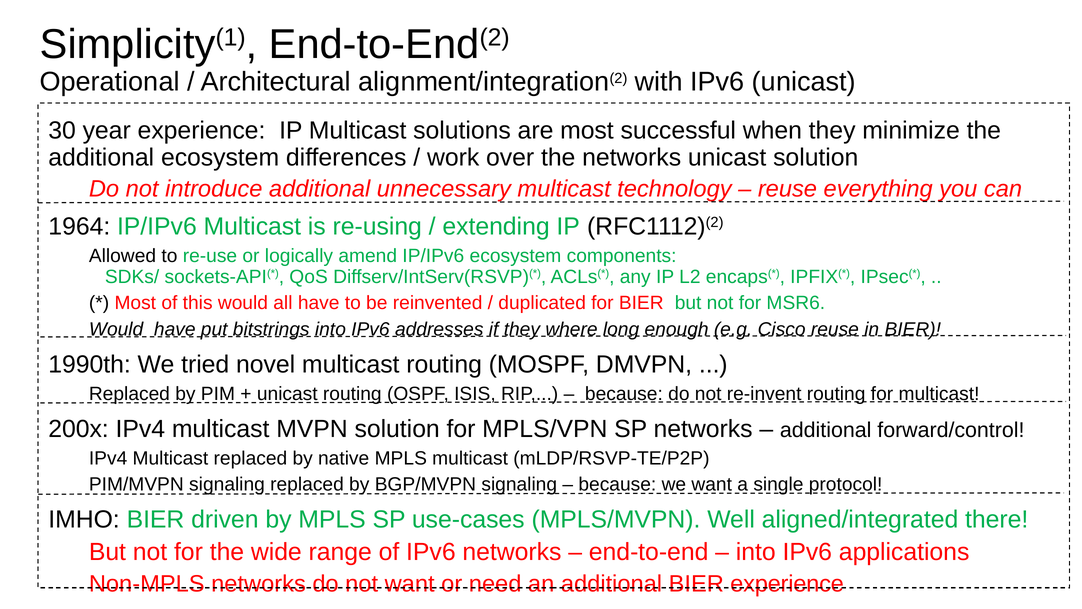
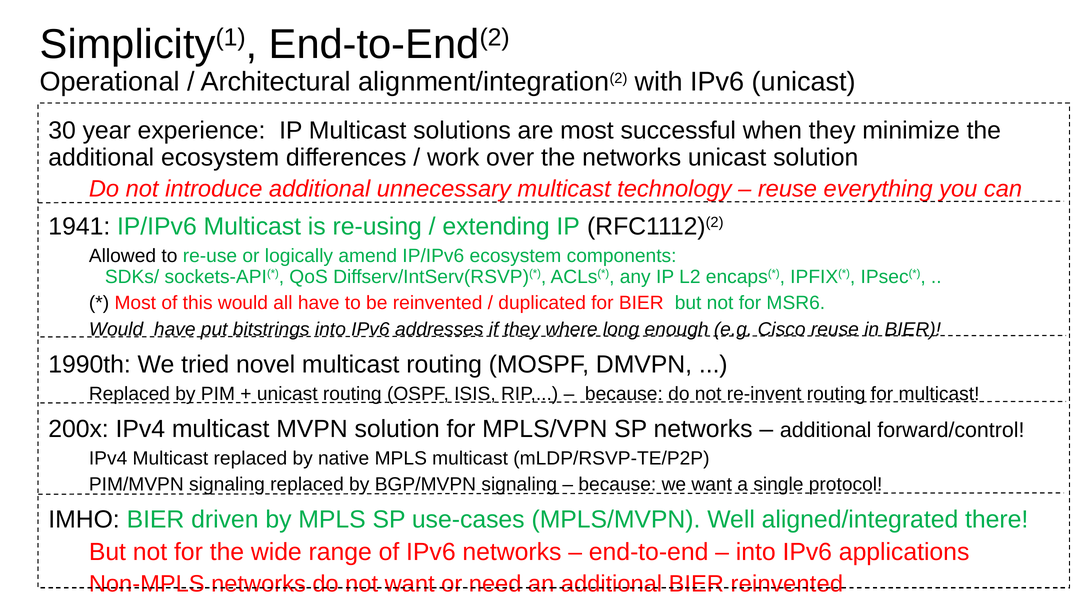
1964: 1964 -> 1941 (79, 226)
BIER experience: experience -> reinvented (787, 583)
